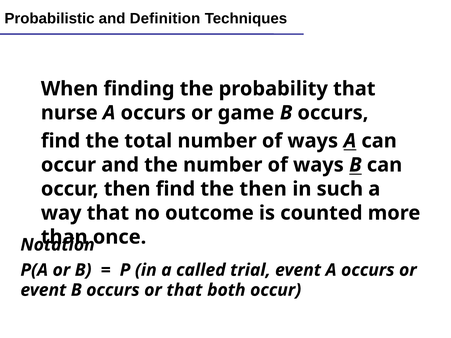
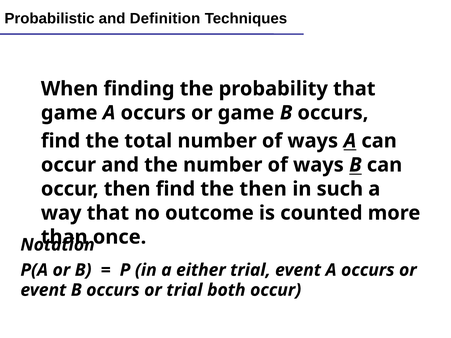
nurse: nurse -> game (69, 113)
called: called -> either (201, 270)
or that: that -> trial (184, 290)
